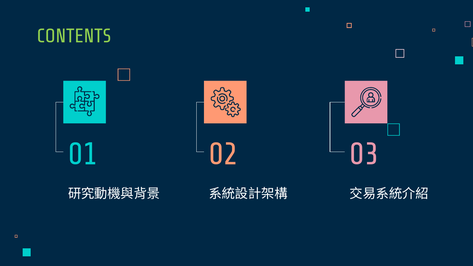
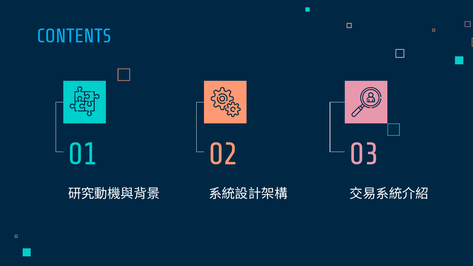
CONTENTS colour: light green -> light blue (74, 36)
